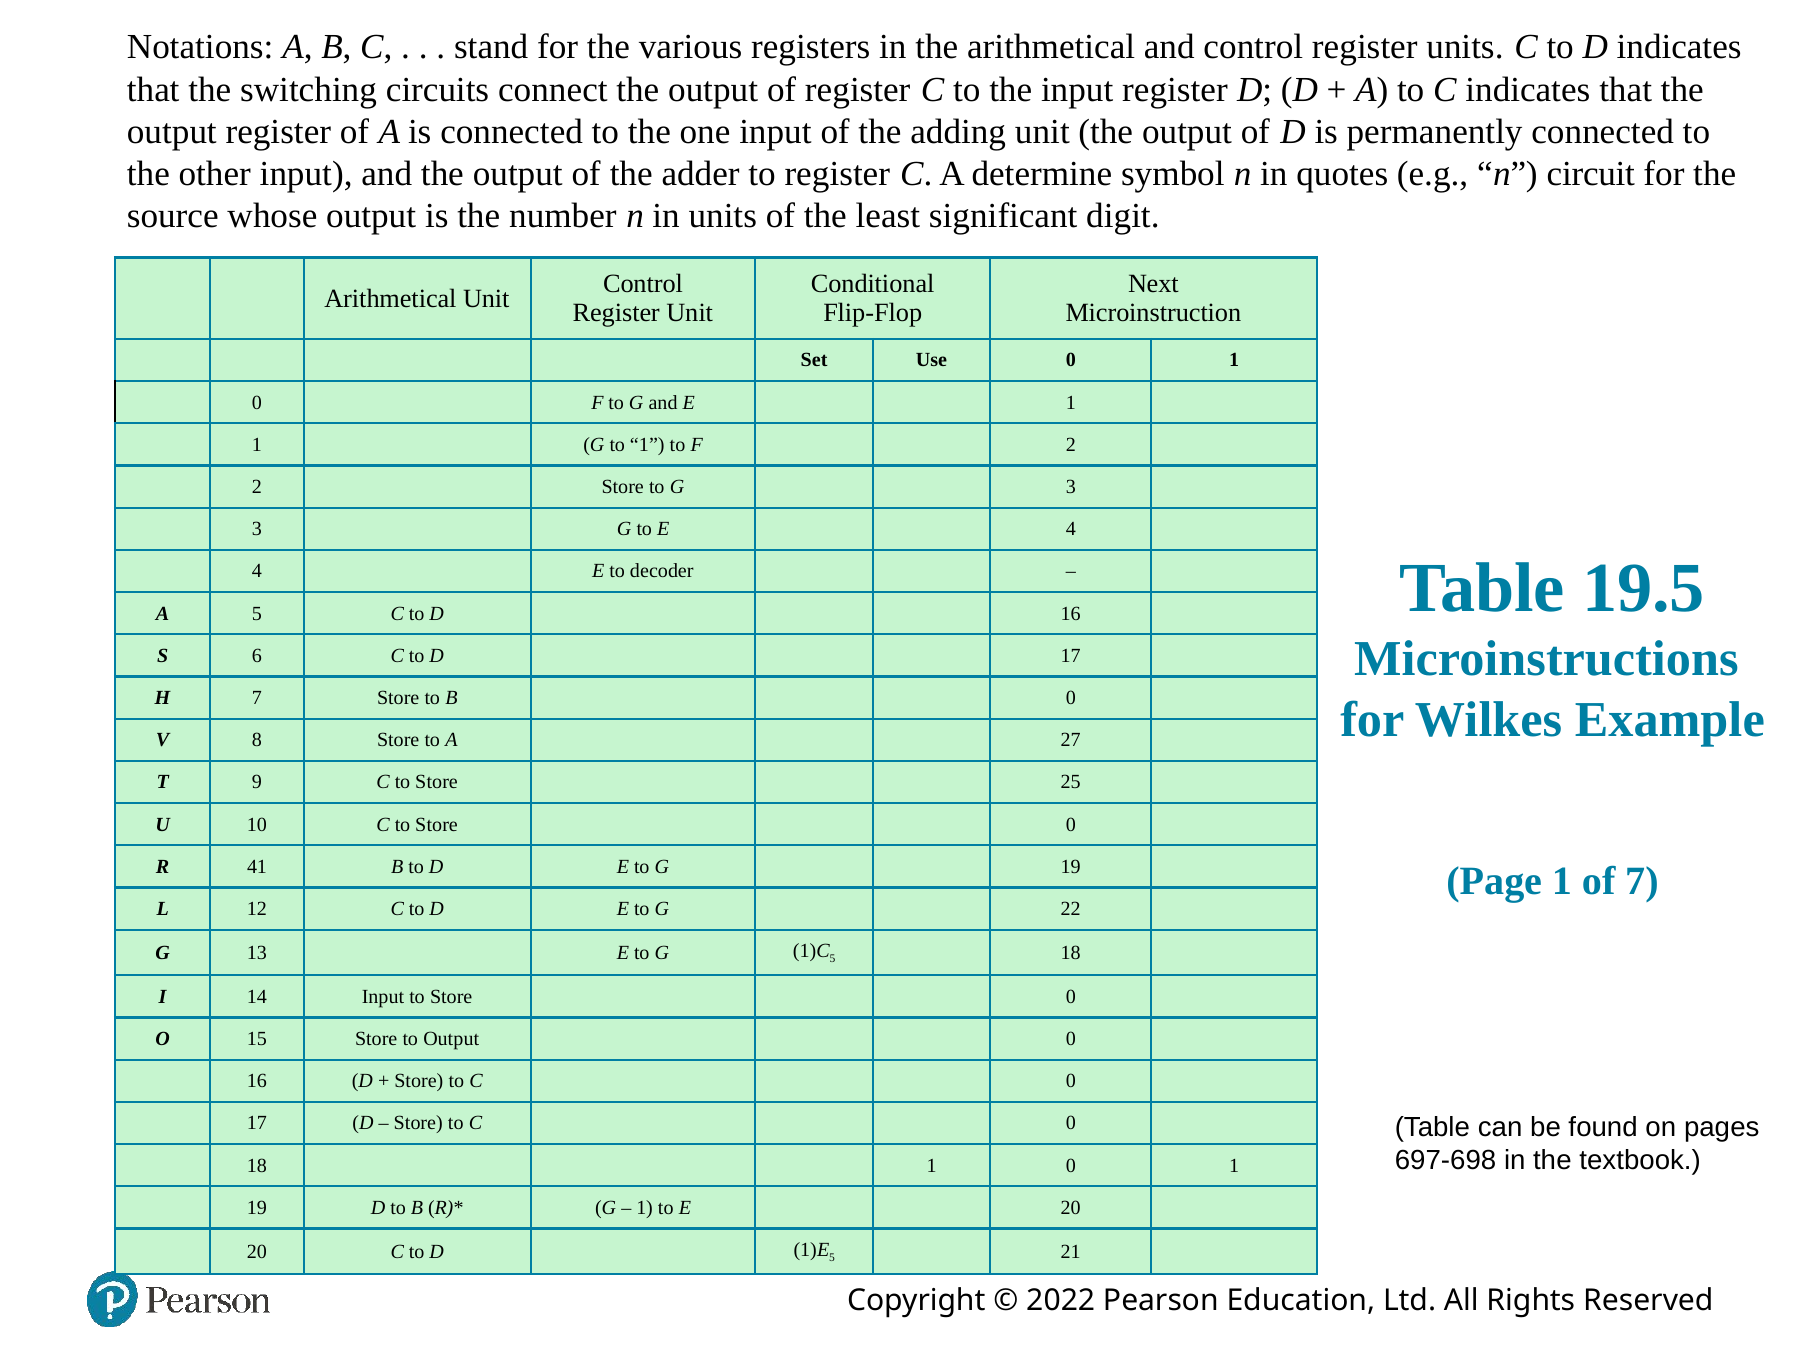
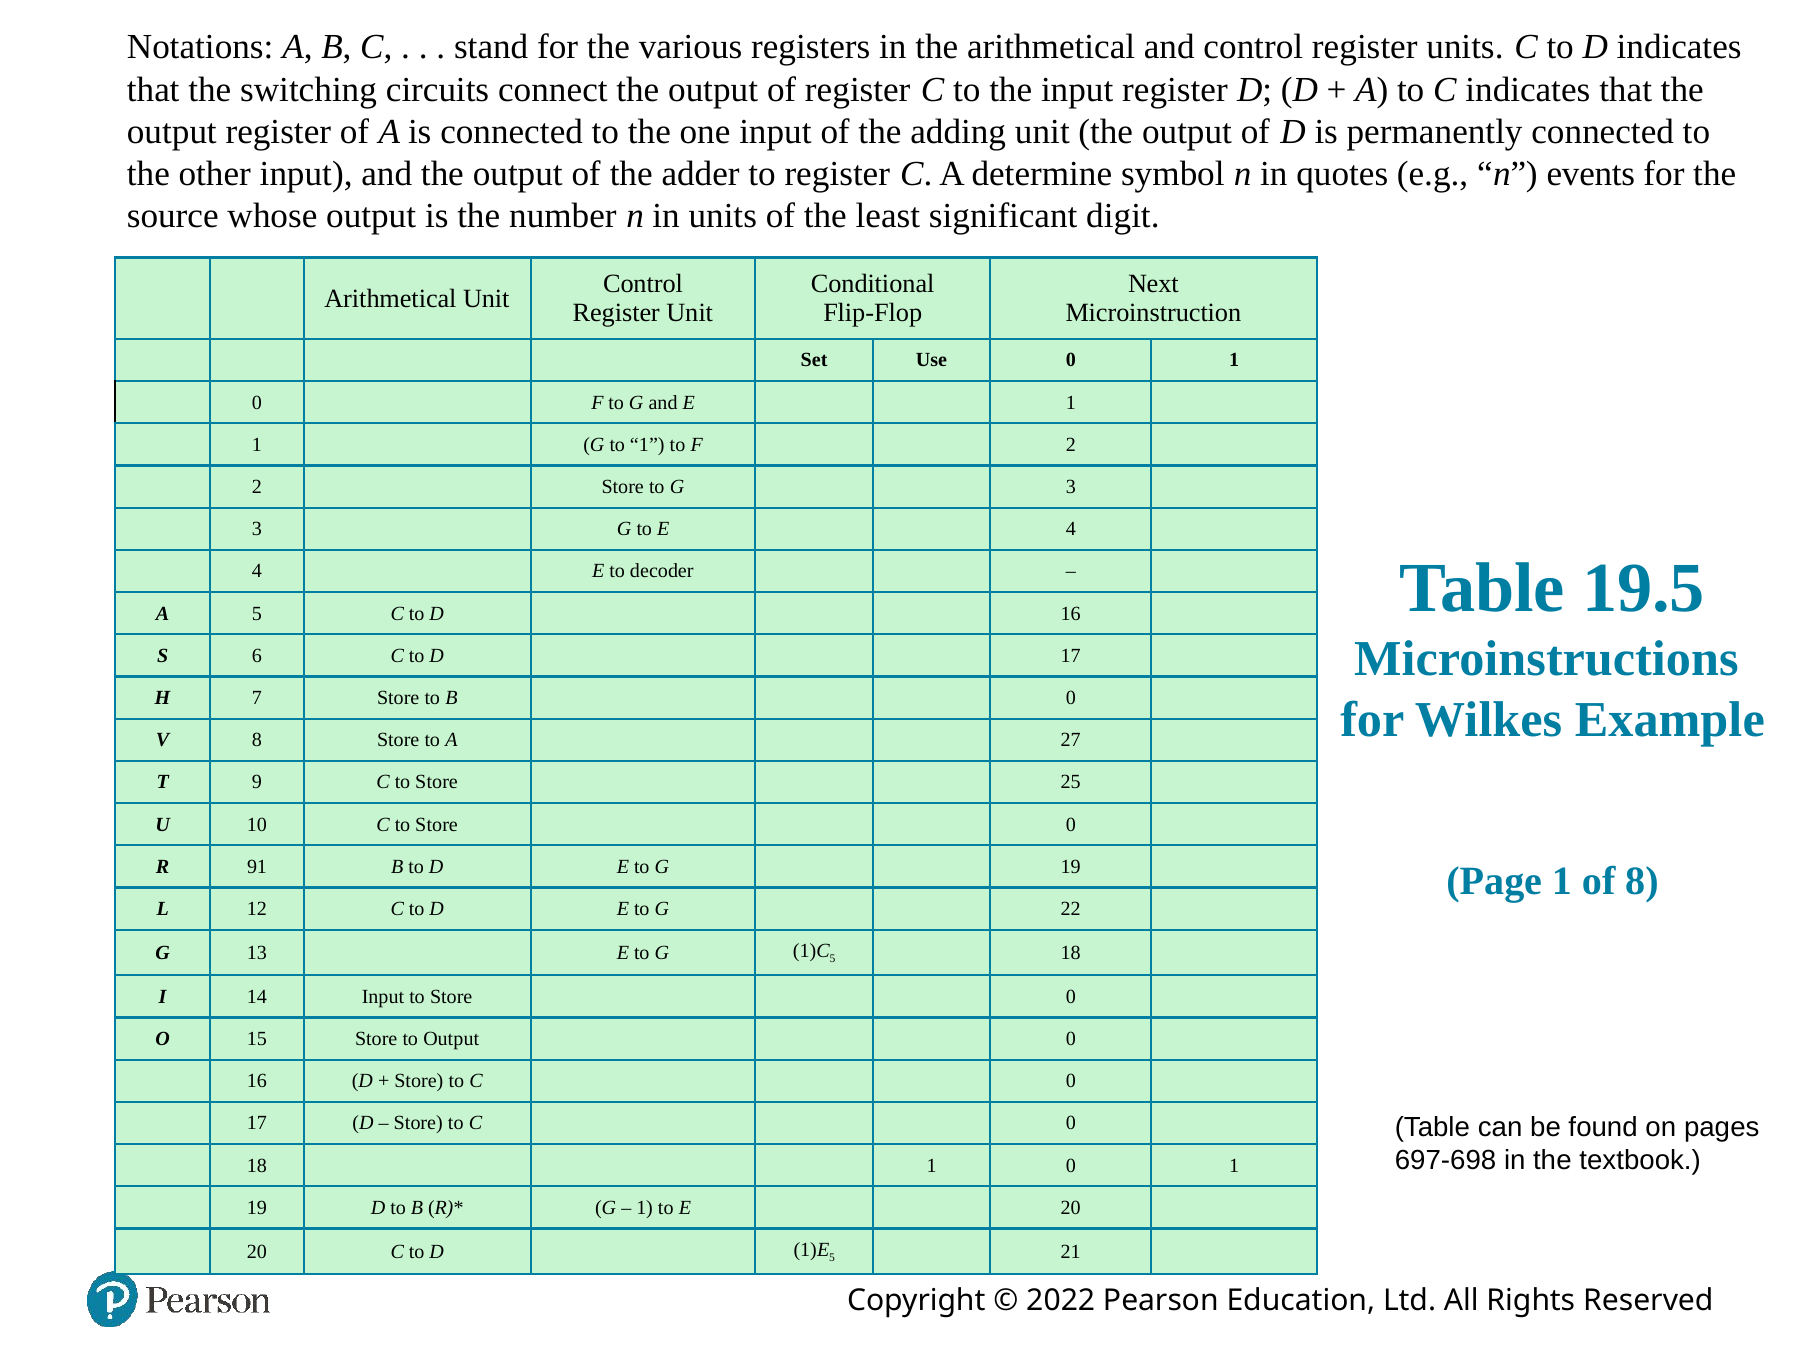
circuit: circuit -> events (1591, 174)
41: 41 -> 91 (257, 867)
of 7: 7 -> 8 (1642, 882)
